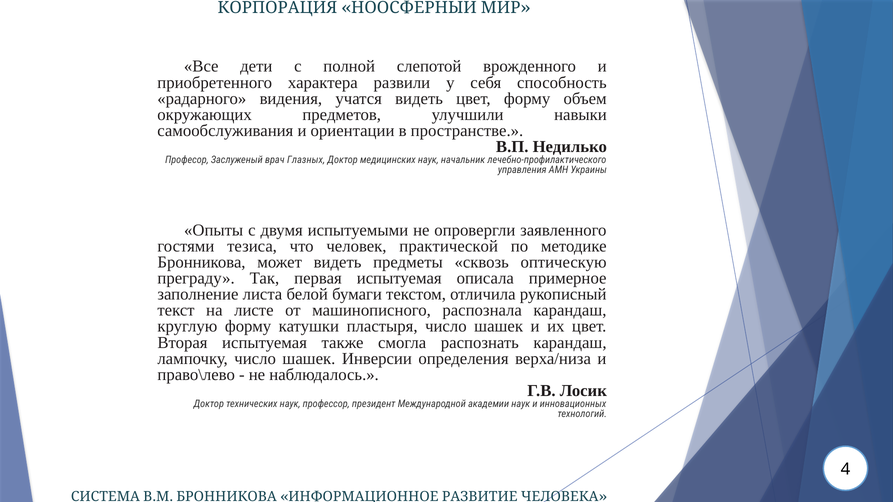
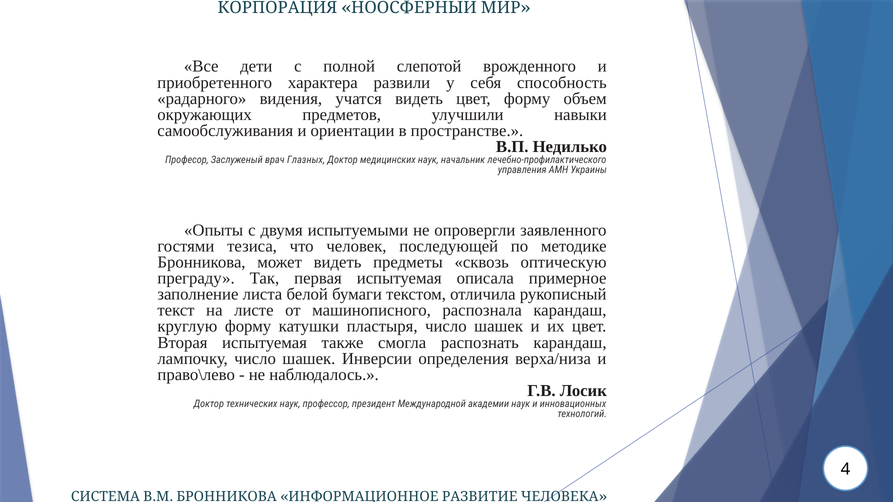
практической: практической -> последующей (449, 246)
